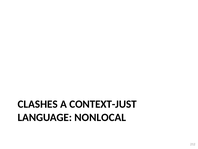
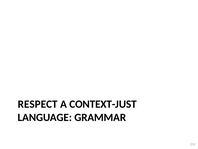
CLASHES: CLASHES -> RESPECT (38, 104)
NONLOCAL: NONLOCAL -> GRAMMAR (100, 117)
